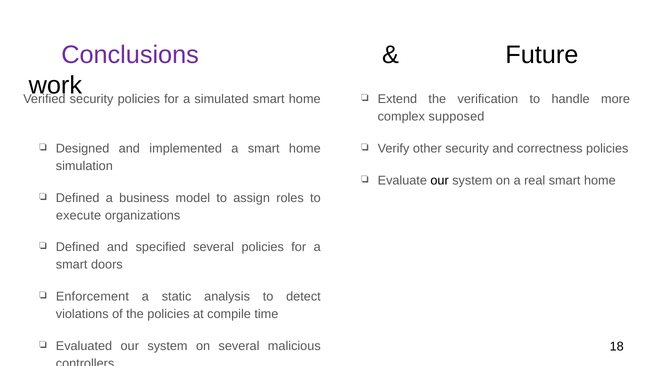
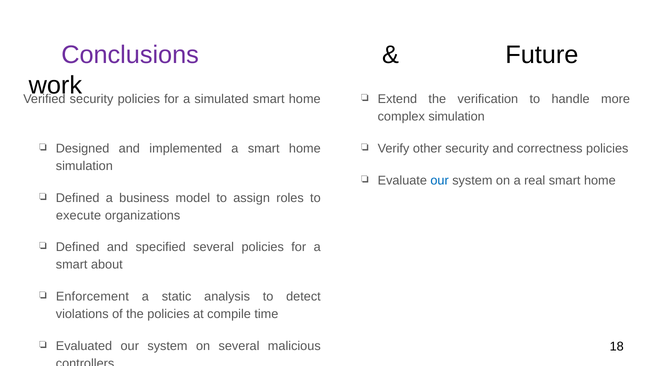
complex supposed: supposed -> simulation (457, 117)
our colour: black -> blue (440, 181)
doors: doors -> about (107, 265)
